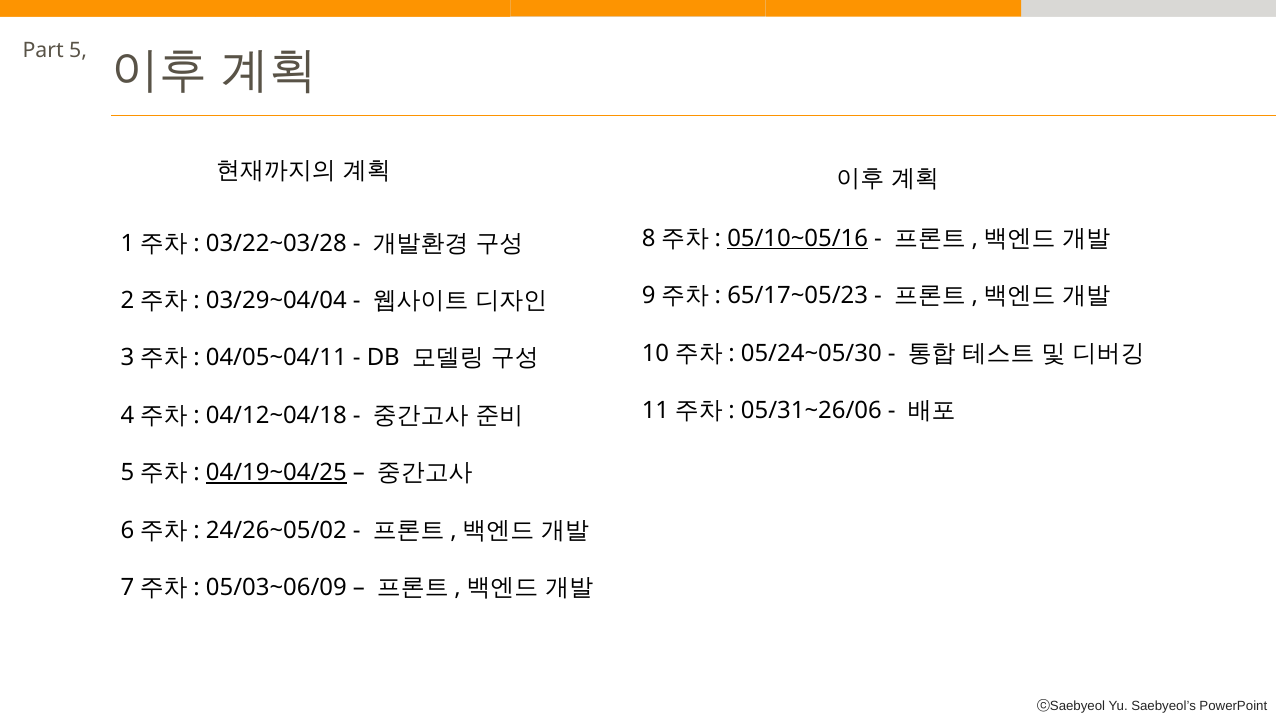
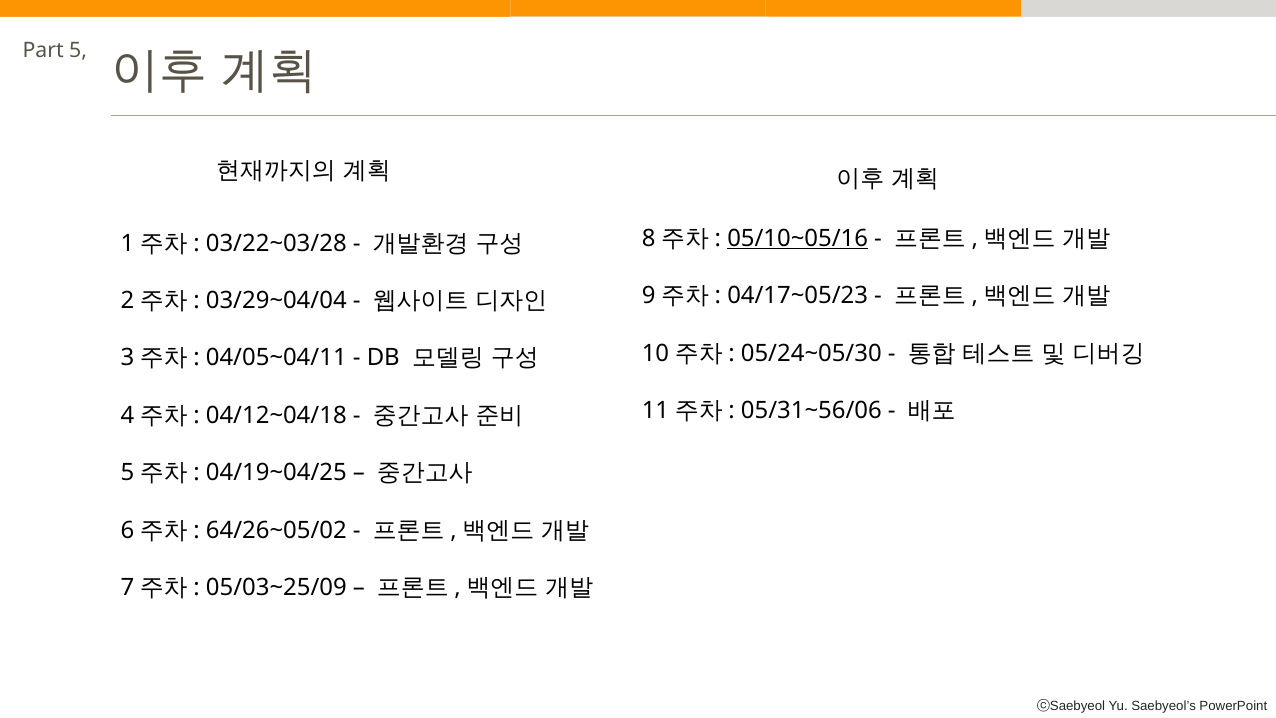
65/17~05/23: 65/17~05/23 -> 04/17~05/23 (798, 296)
05/31~26/06: 05/31~26/06 -> 05/31~56/06 (811, 410)
04/19~04/25 underline: present -> none (276, 473)
24/26~05/02: 24/26~05/02 -> 64/26~05/02 (276, 530)
05/03~06/09: 05/03~06/09 -> 05/03~25/09 (276, 588)
